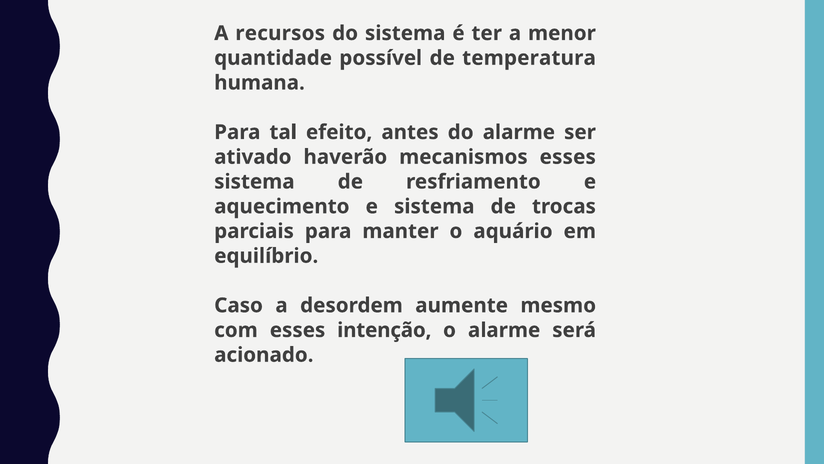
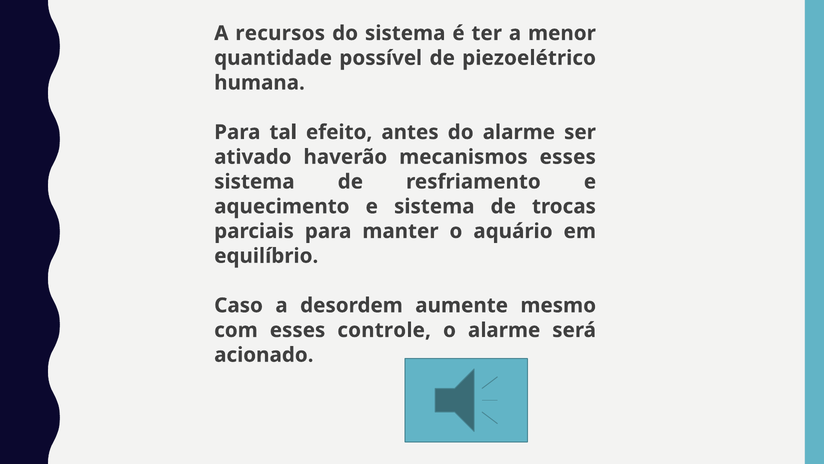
temperatura: temperatura -> piezoelétrico (529, 58)
intenção: intenção -> controle (384, 330)
